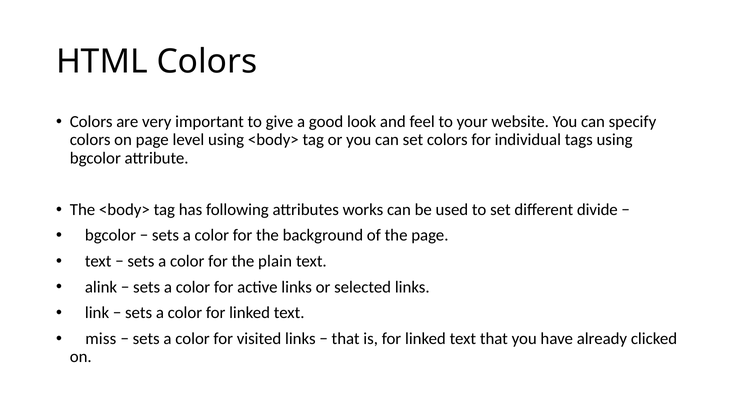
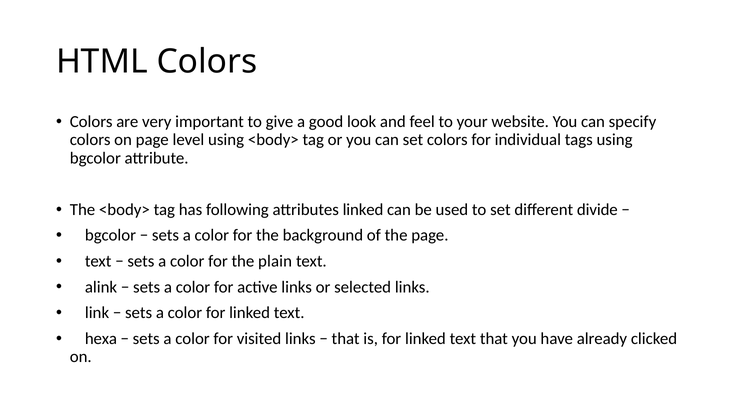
attributes works: works -> linked (363, 210)
miss: miss -> hexa (101, 339)
